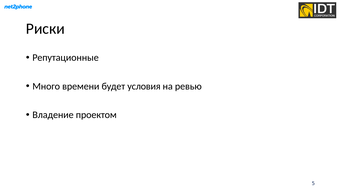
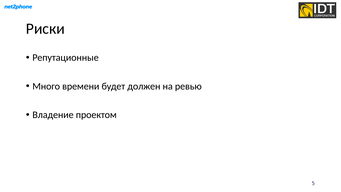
условия: условия -> должен (144, 86)
